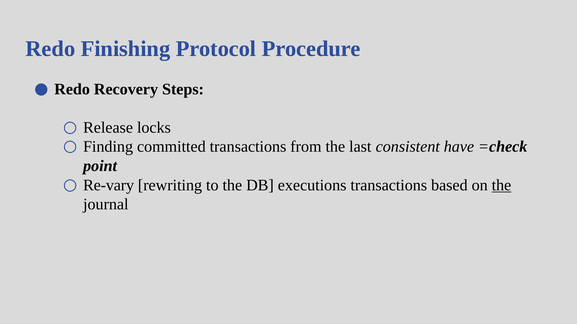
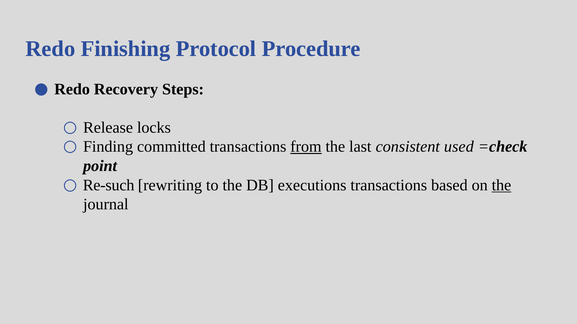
from underline: none -> present (306, 147)
have: have -> used (459, 147)
Re-vary: Re-vary -> Re-such (109, 185)
